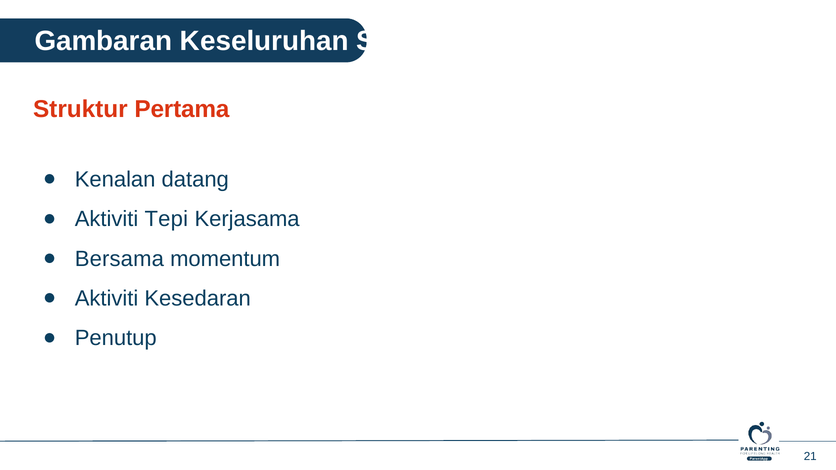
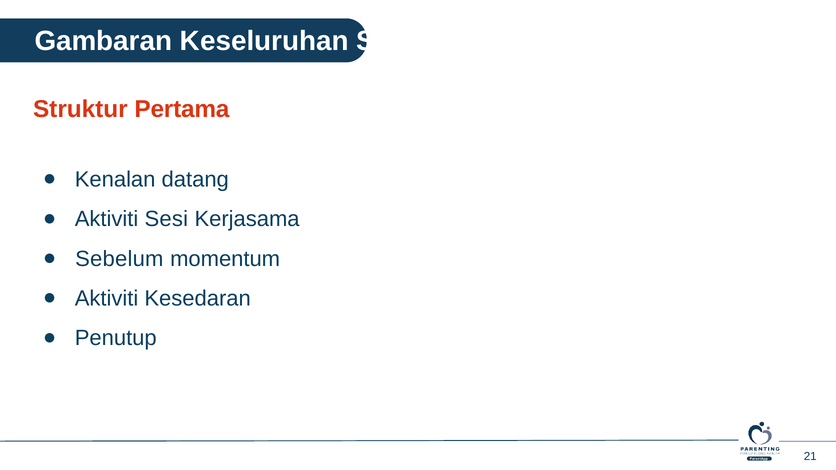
Aktiviti Tepi: Tepi -> Sesi (166, 219)
Bersama: Bersama -> Sebelum (119, 259)
